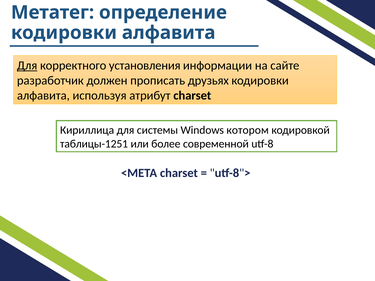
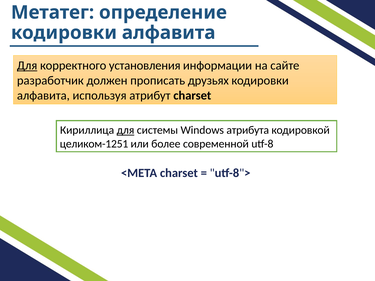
для underline: none -> present (125, 130)
котором: котором -> атрибута (248, 130)
таблицы-1251: таблицы-1251 -> целиком-1251 (94, 144)
